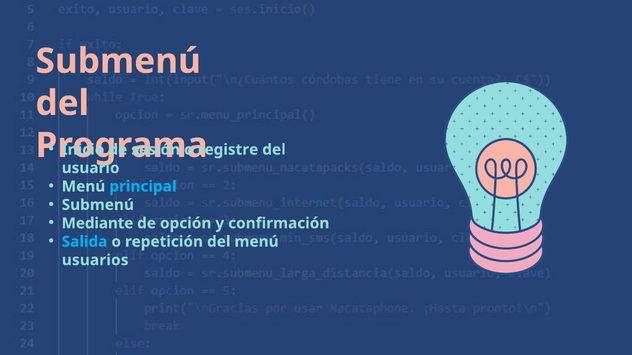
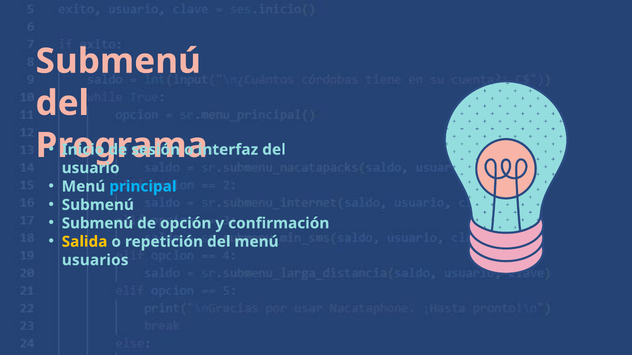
registre: registre -> interfaz (228, 150)
Mediante: Mediante -> Submenú (97, 224)
Salida colour: light blue -> yellow (85, 242)
